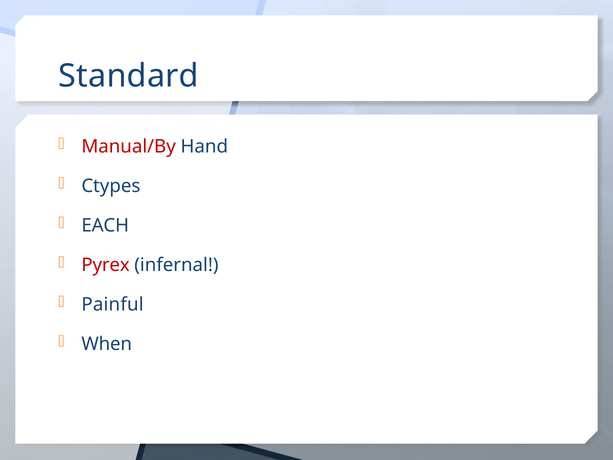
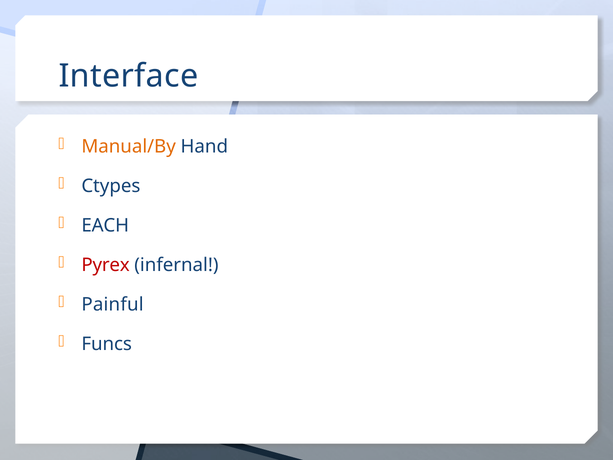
Standard: Standard -> Interface (129, 76)
Manual/By colour: red -> orange (129, 146)
When: When -> Funcs (107, 344)
